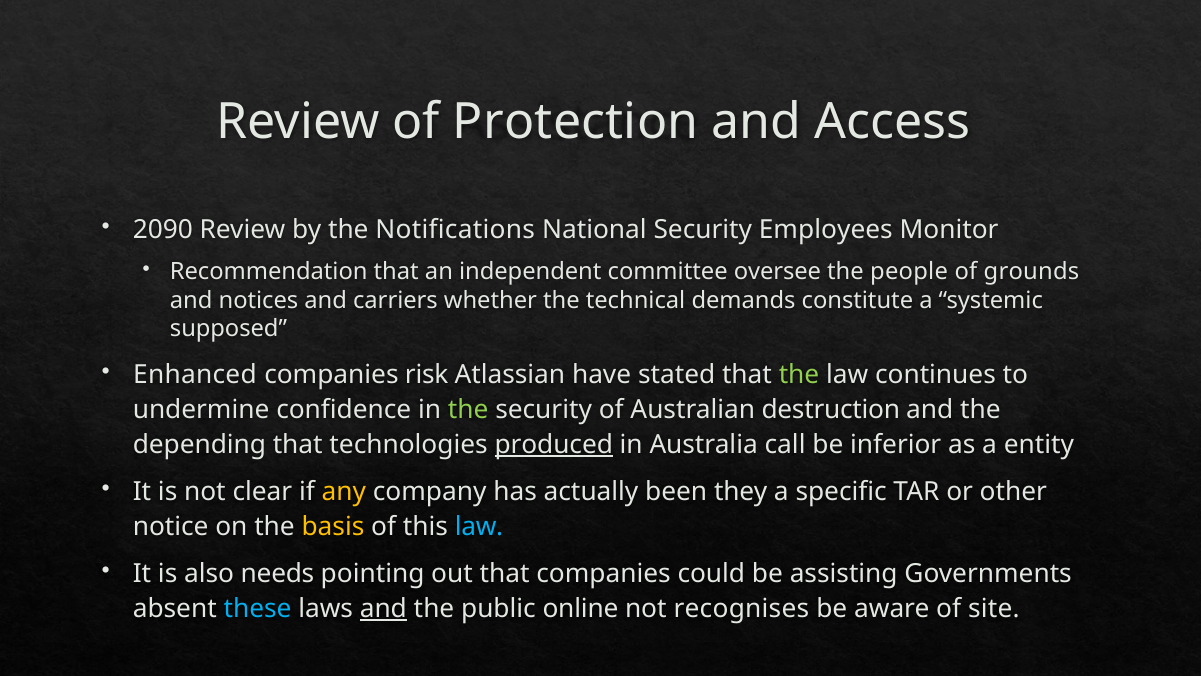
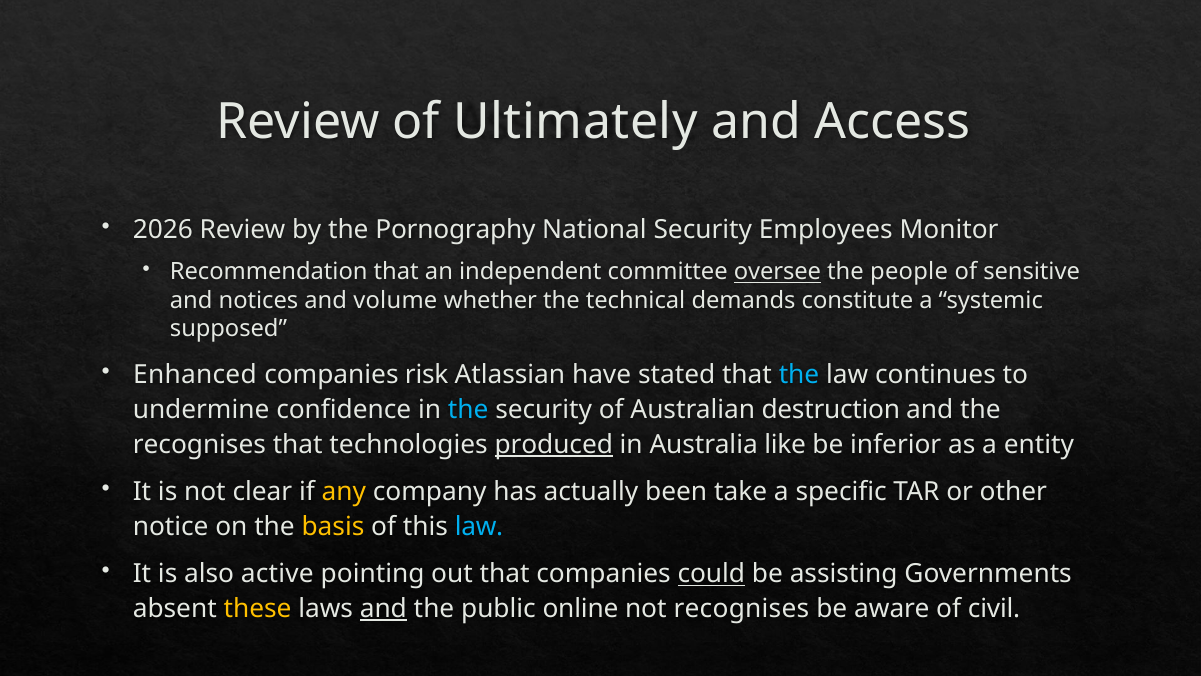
Protection: Protection -> Ultimately (576, 122)
2090: 2090 -> 2026 (163, 230)
Notifications: Notifications -> Pornography (455, 230)
oversee underline: none -> present (777, 272)
grounds: grounds -> sensitive (1032, 272)
carriers: carriers -> volume (395, 300)
the colour: light green -> light blue (799, 375)
the colour: light green -> light blue (468, 410)
depending: depending -> recognises (199, 444)
call: call -> like (785, 444)
they: they -> take (741, 492)
needs: needs -> active (277, 574)
could underline: none -> present (711, 574)
these colour: light blue -> yellow (258, 608)
site: site -> civil (994, 608)
